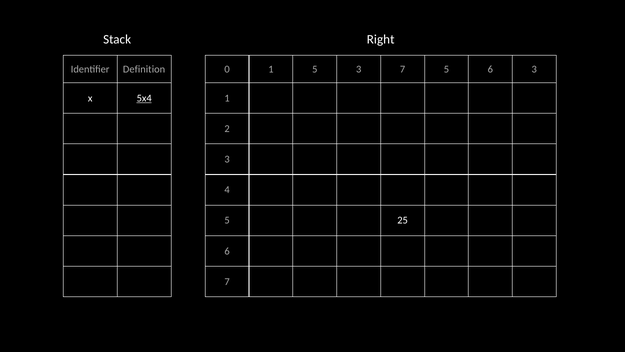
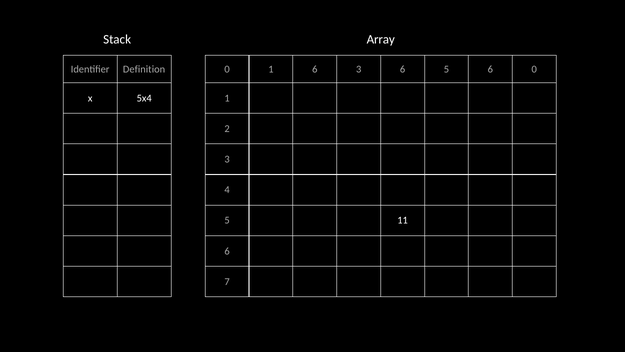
Right: Right -> Array (381, 39)
1 5: 5 -> 6 (315, 69)
3 7: 7 -> 6 (403, 69)
6 3: 3 -> 0 (534, 69)
5x4 underline: present -> none (144, 98)
25: 25 -> 11 (403, 220)
